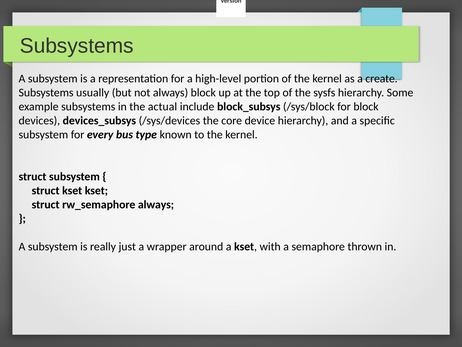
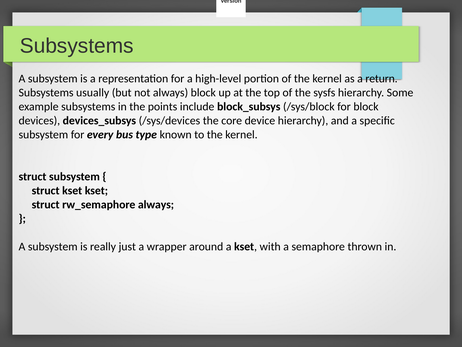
create: create -> return (381, 78)
actual: actual -> points (163, 106)
